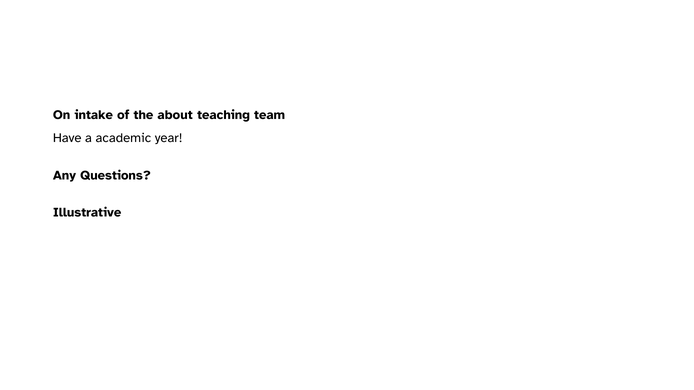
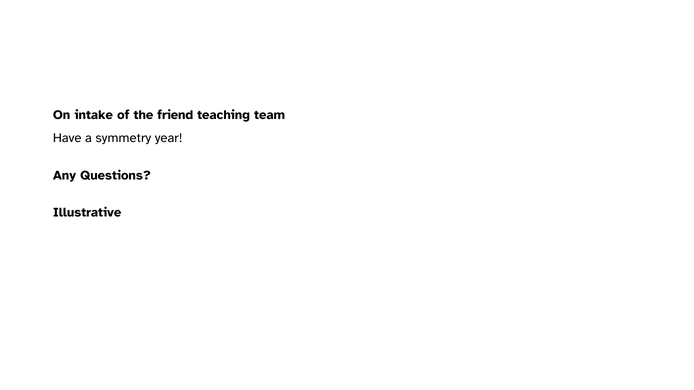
about: about -> friend (175, 115)
academic: academic -> symmetry (123, 138)
